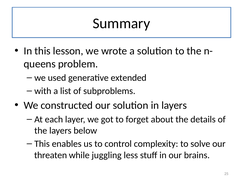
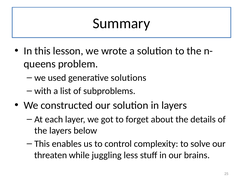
extended: extended -> solutions (129, 78)
